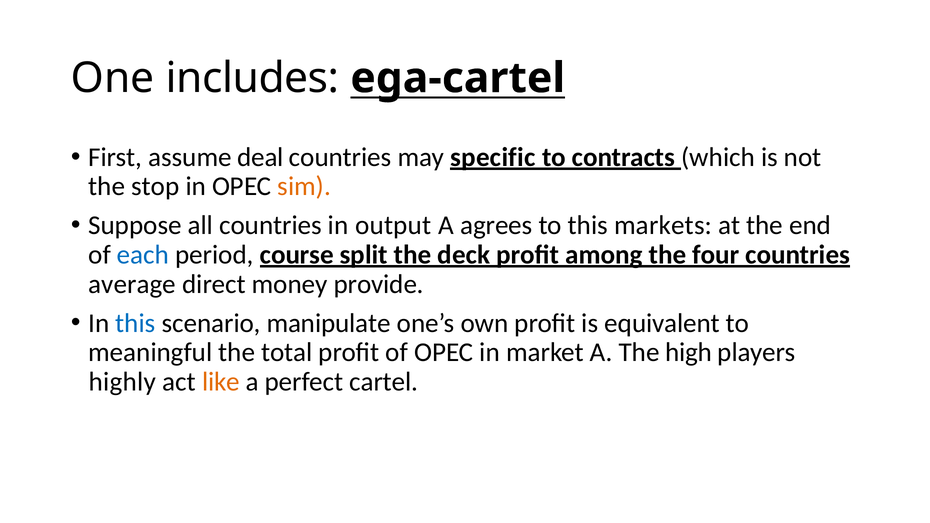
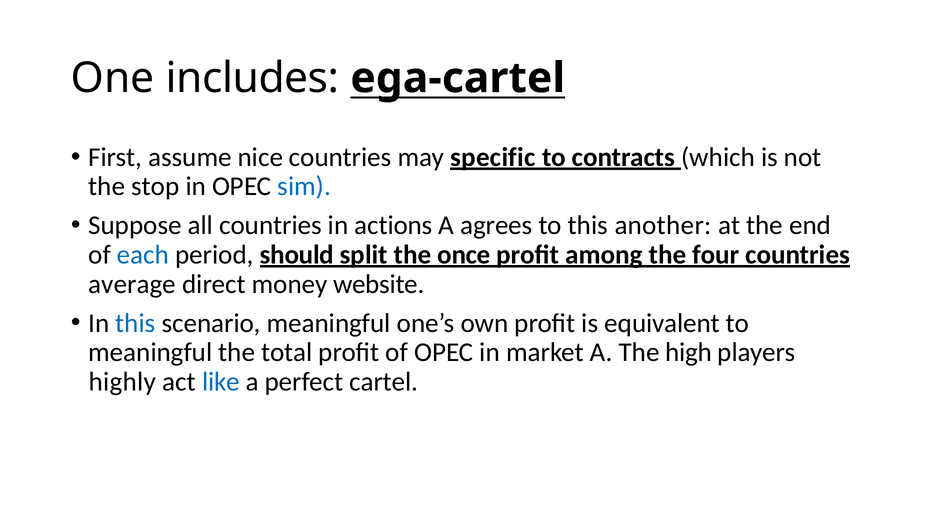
deal: deal -> nice (260, 157)
sim colour: orange -> blue (304, 187)
output: output -> actions (393, 226)
markets: markets -> another (663, 226)
course: course -> should (297, 255)
deck: deck -> once (464, 255)
provide: provide -> website (379, 284)
scenario manipulate: manipulate -> meaningful (329, 323)
like colour: orange -> blue (221, 382)
